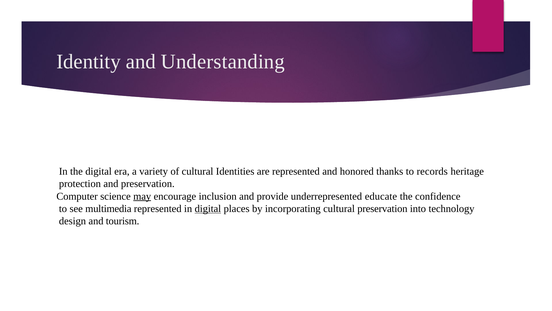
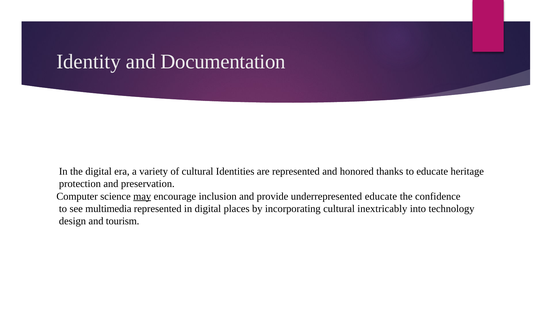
Understanding: Understanding -> Documentation (223, 62)
to records: records -> educate (432, 171)
digital underline: present -> none (208, 208)
cultural preservation: preservation -> inextricably (382, 208)
